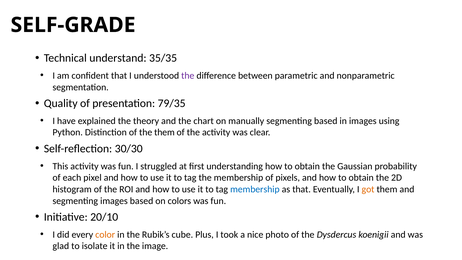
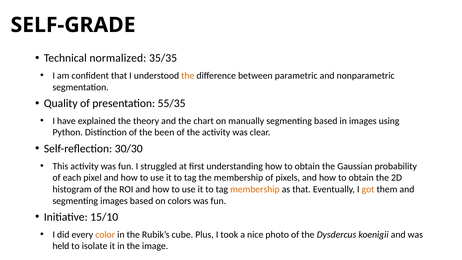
understand: understand -> normalized (118, 58)
the colour: purple -> orange (188, 76)
79/35: 79/35 -> 55/35 (172, 103)
the them: them -> been (164, 132)
membership colour: blue -> orange (255, 189)
20/10: 20/10 -> 15/10 (104, 217)
glad: glad -> held (61, 246)
